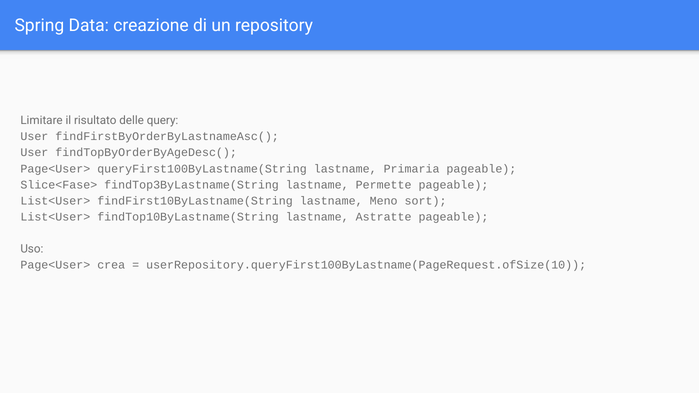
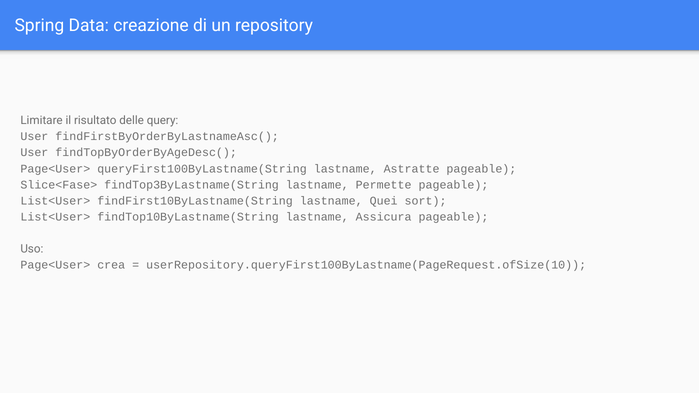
Primaria: Primaria -> Astratte (412, 169)
Meno: Meno -> Quei (384, 201)
Astratte: Astratte -> Assicura (384, 217)
